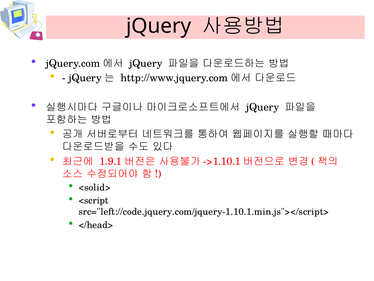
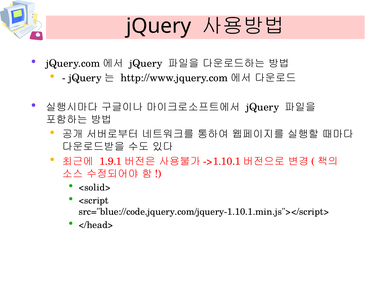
src="left://code.jquery.com/jquery-1.10.1.min.js"></script>: src="left://code.jquery.com/jquery-1.10.1.min.js"></script> -> src="blue://code.jquery.com/jquery-1.10.1.min.js"></script> (204, 211)
